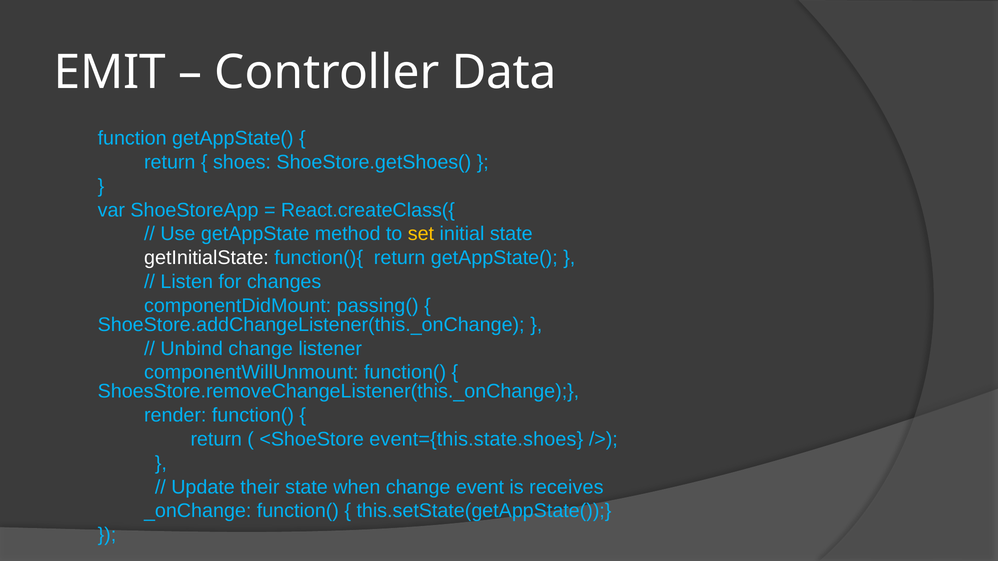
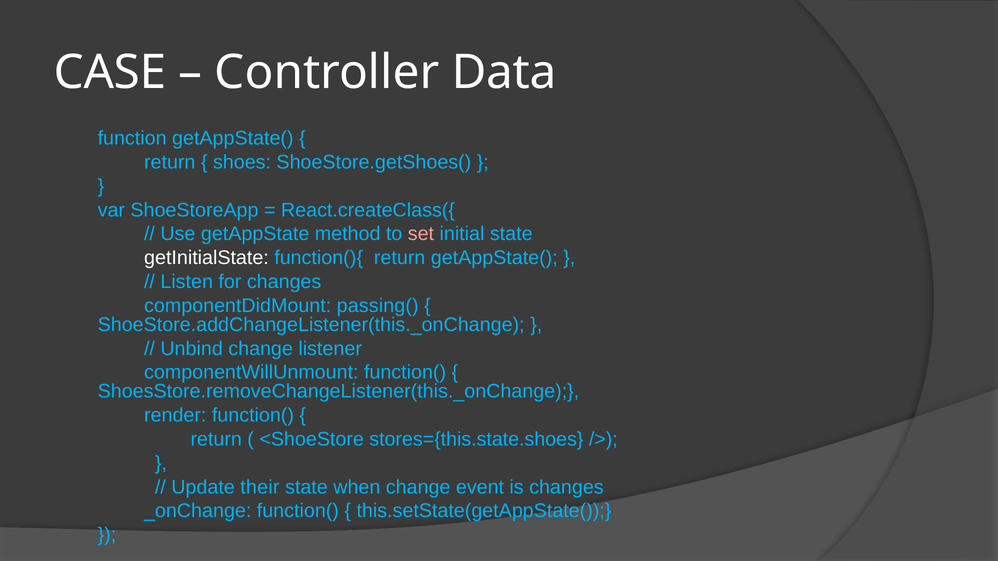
EMIT: EMIT -> CASE (110, 73)
set colour: yellow -> pink (421, 234)
event={this.state.shoes: event={this.state.shoes -> stores={this.state.shoes (476, 439)
is receives: receives -> changes (566, 487)
